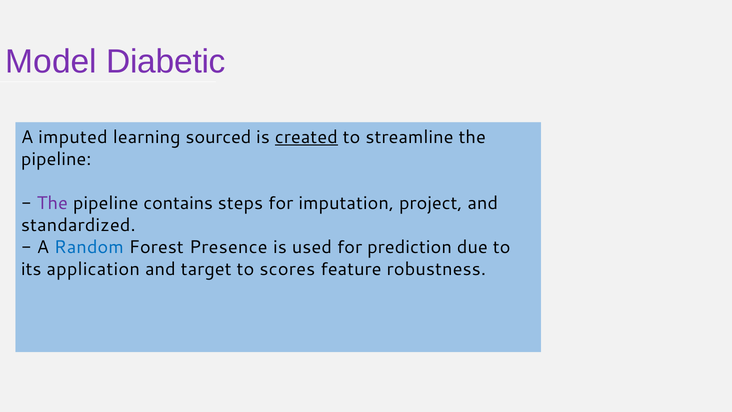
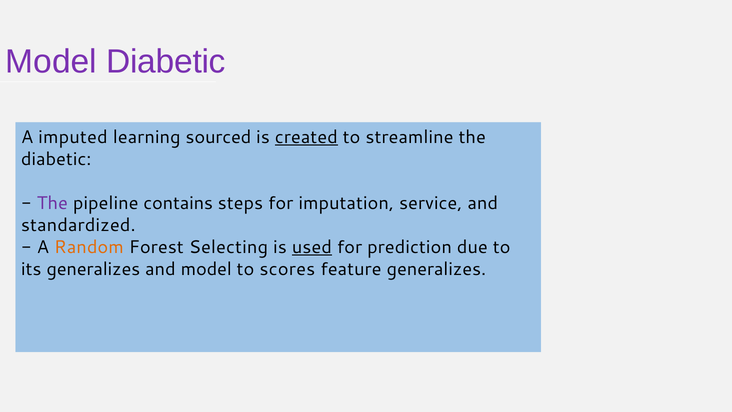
pipeline: pipeline -> diabetic (56, 159)
project: project -> service (431, 203)
Random colour: blue -> orange (89, 247)
Presence: Presence -> Selecting (228, 247)
used underline: none -> present (312, 247)
its application: application -> generalizes (93, 269)
and target: target -> model (206, 269)
feature robustness: robustness -> generalizes (436, 269)
